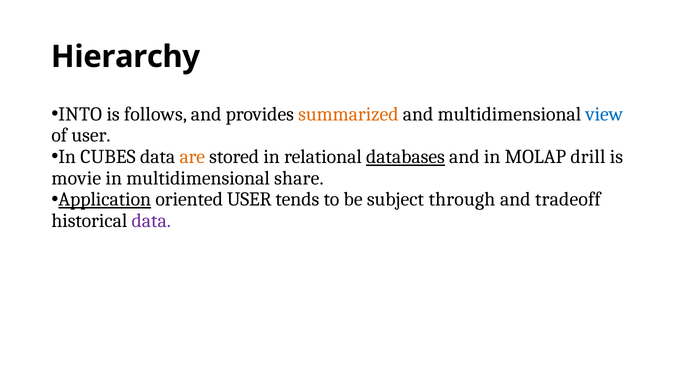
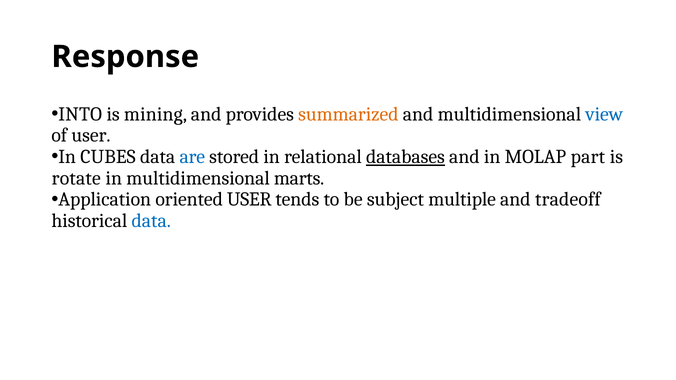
Hierarchy: Hierarchy -> Response (125, 57)
follows: follows -> mining (155, 114)
are colour: orange -> blue (192, 157)
drill: drill -> part (588, 157)
movie: movie -> rotate (76, 178)
share: share -> marts (299, 178)
Application underline: present -> none (105, 199)
through: through -> multiple (462, 199)
data colour: purple -> blue (151, 221)
